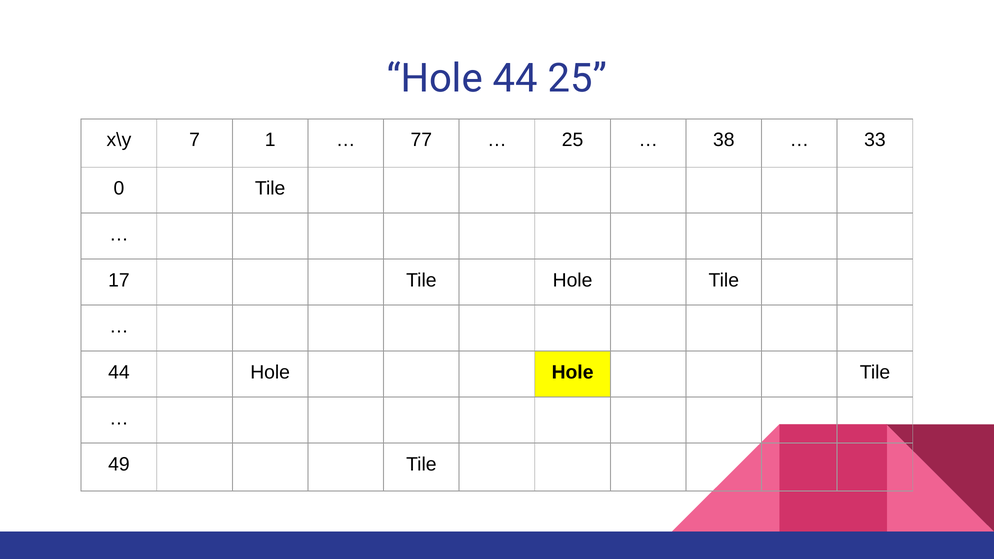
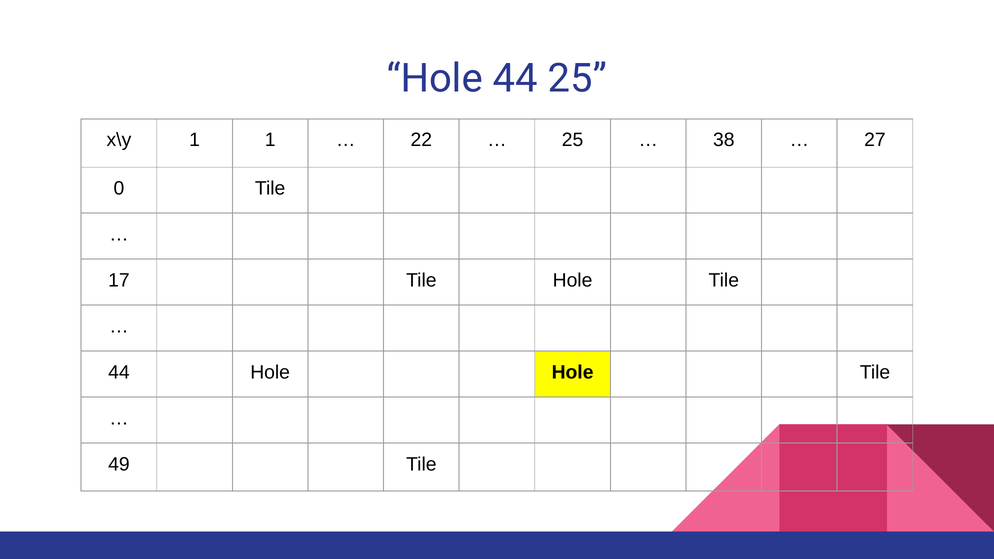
x\y 7: 7 -> 1 (195, 140)
77: 77 -> 22 (421, 140)
33: 33 -> 27 (875, 140)
